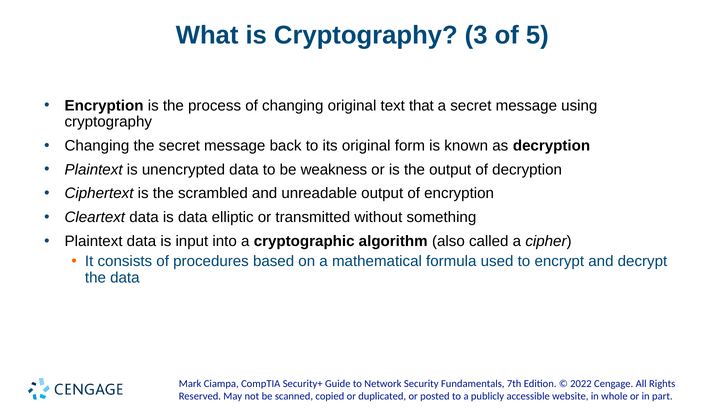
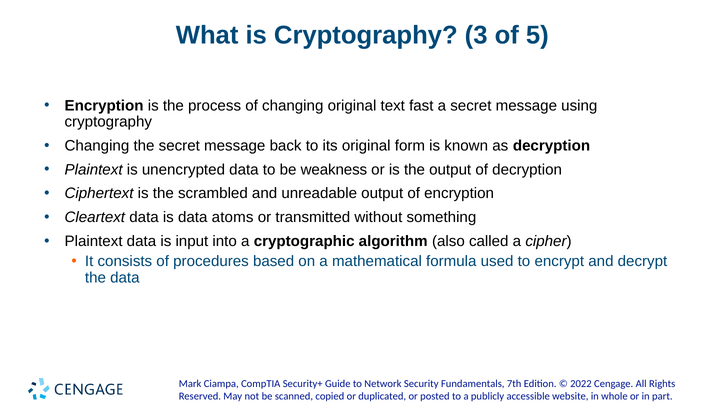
that: that -> fast (421, 105)
elliptic: elliptic -> atoms (233, 217)
